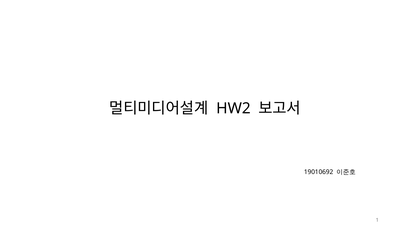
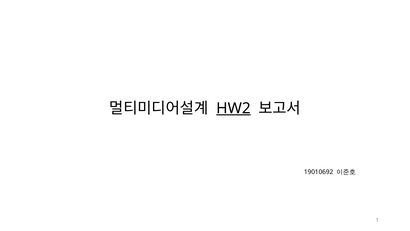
HW2 underline: none -> present (233, 108)
